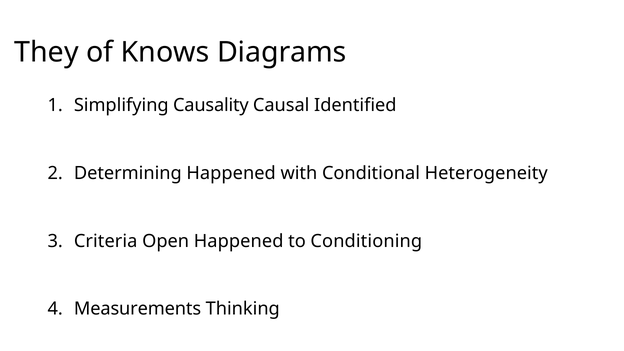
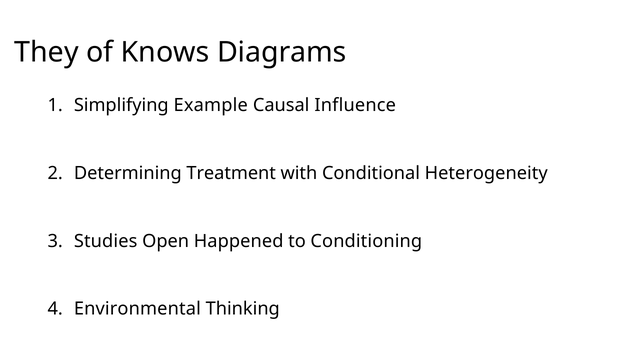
Causality: Causality -> Example (211, 105)
Identified: Identified -> Influence (355, 105)
Determining Happened: Happened -> Treatment (231, 173)
Criteria: Criteria -> Studies (106, 241)
Measurements: Measurements -> Environmental (137, 309)
